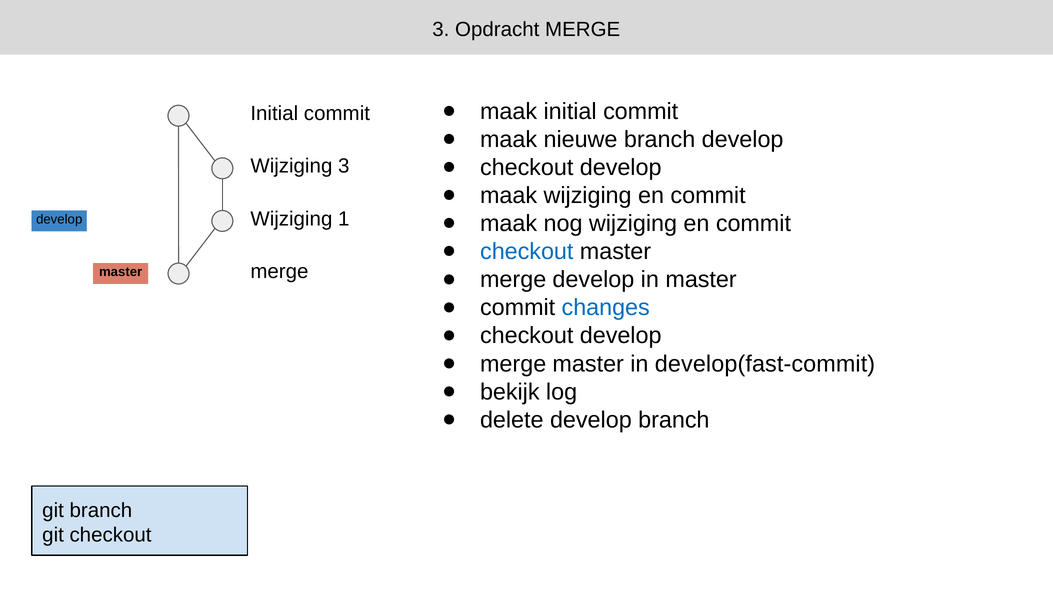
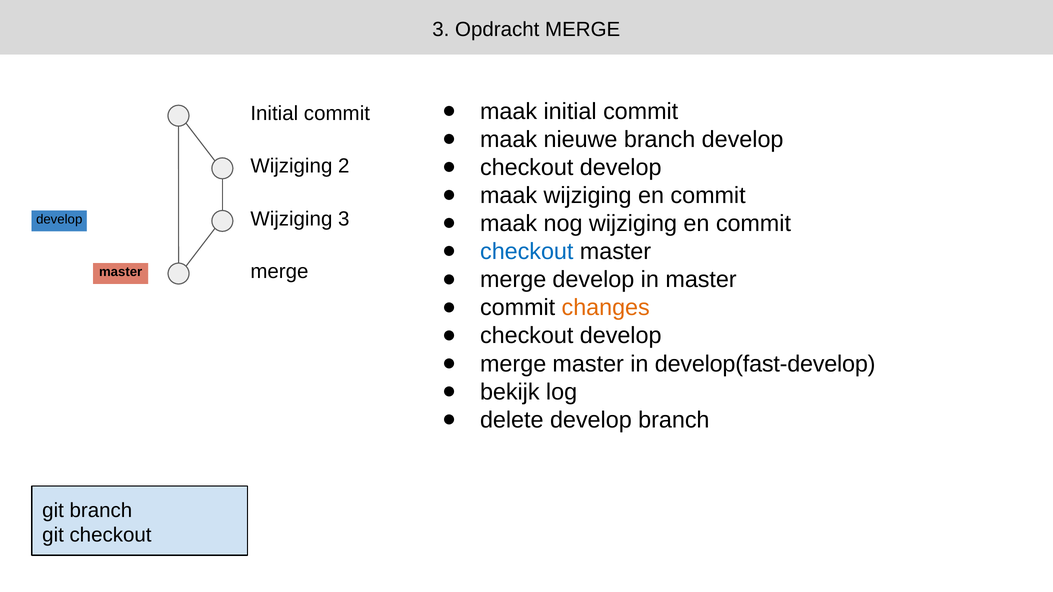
Wijziging 3: 3 -> 2 (344, 166)
Wijziging 1: 1 -> 3 (344, 219)
changes colour: blue -> orange (606, 308)
develop(fast-commit: develop(fast-commit -> develop(fast-develop (765, 364)
